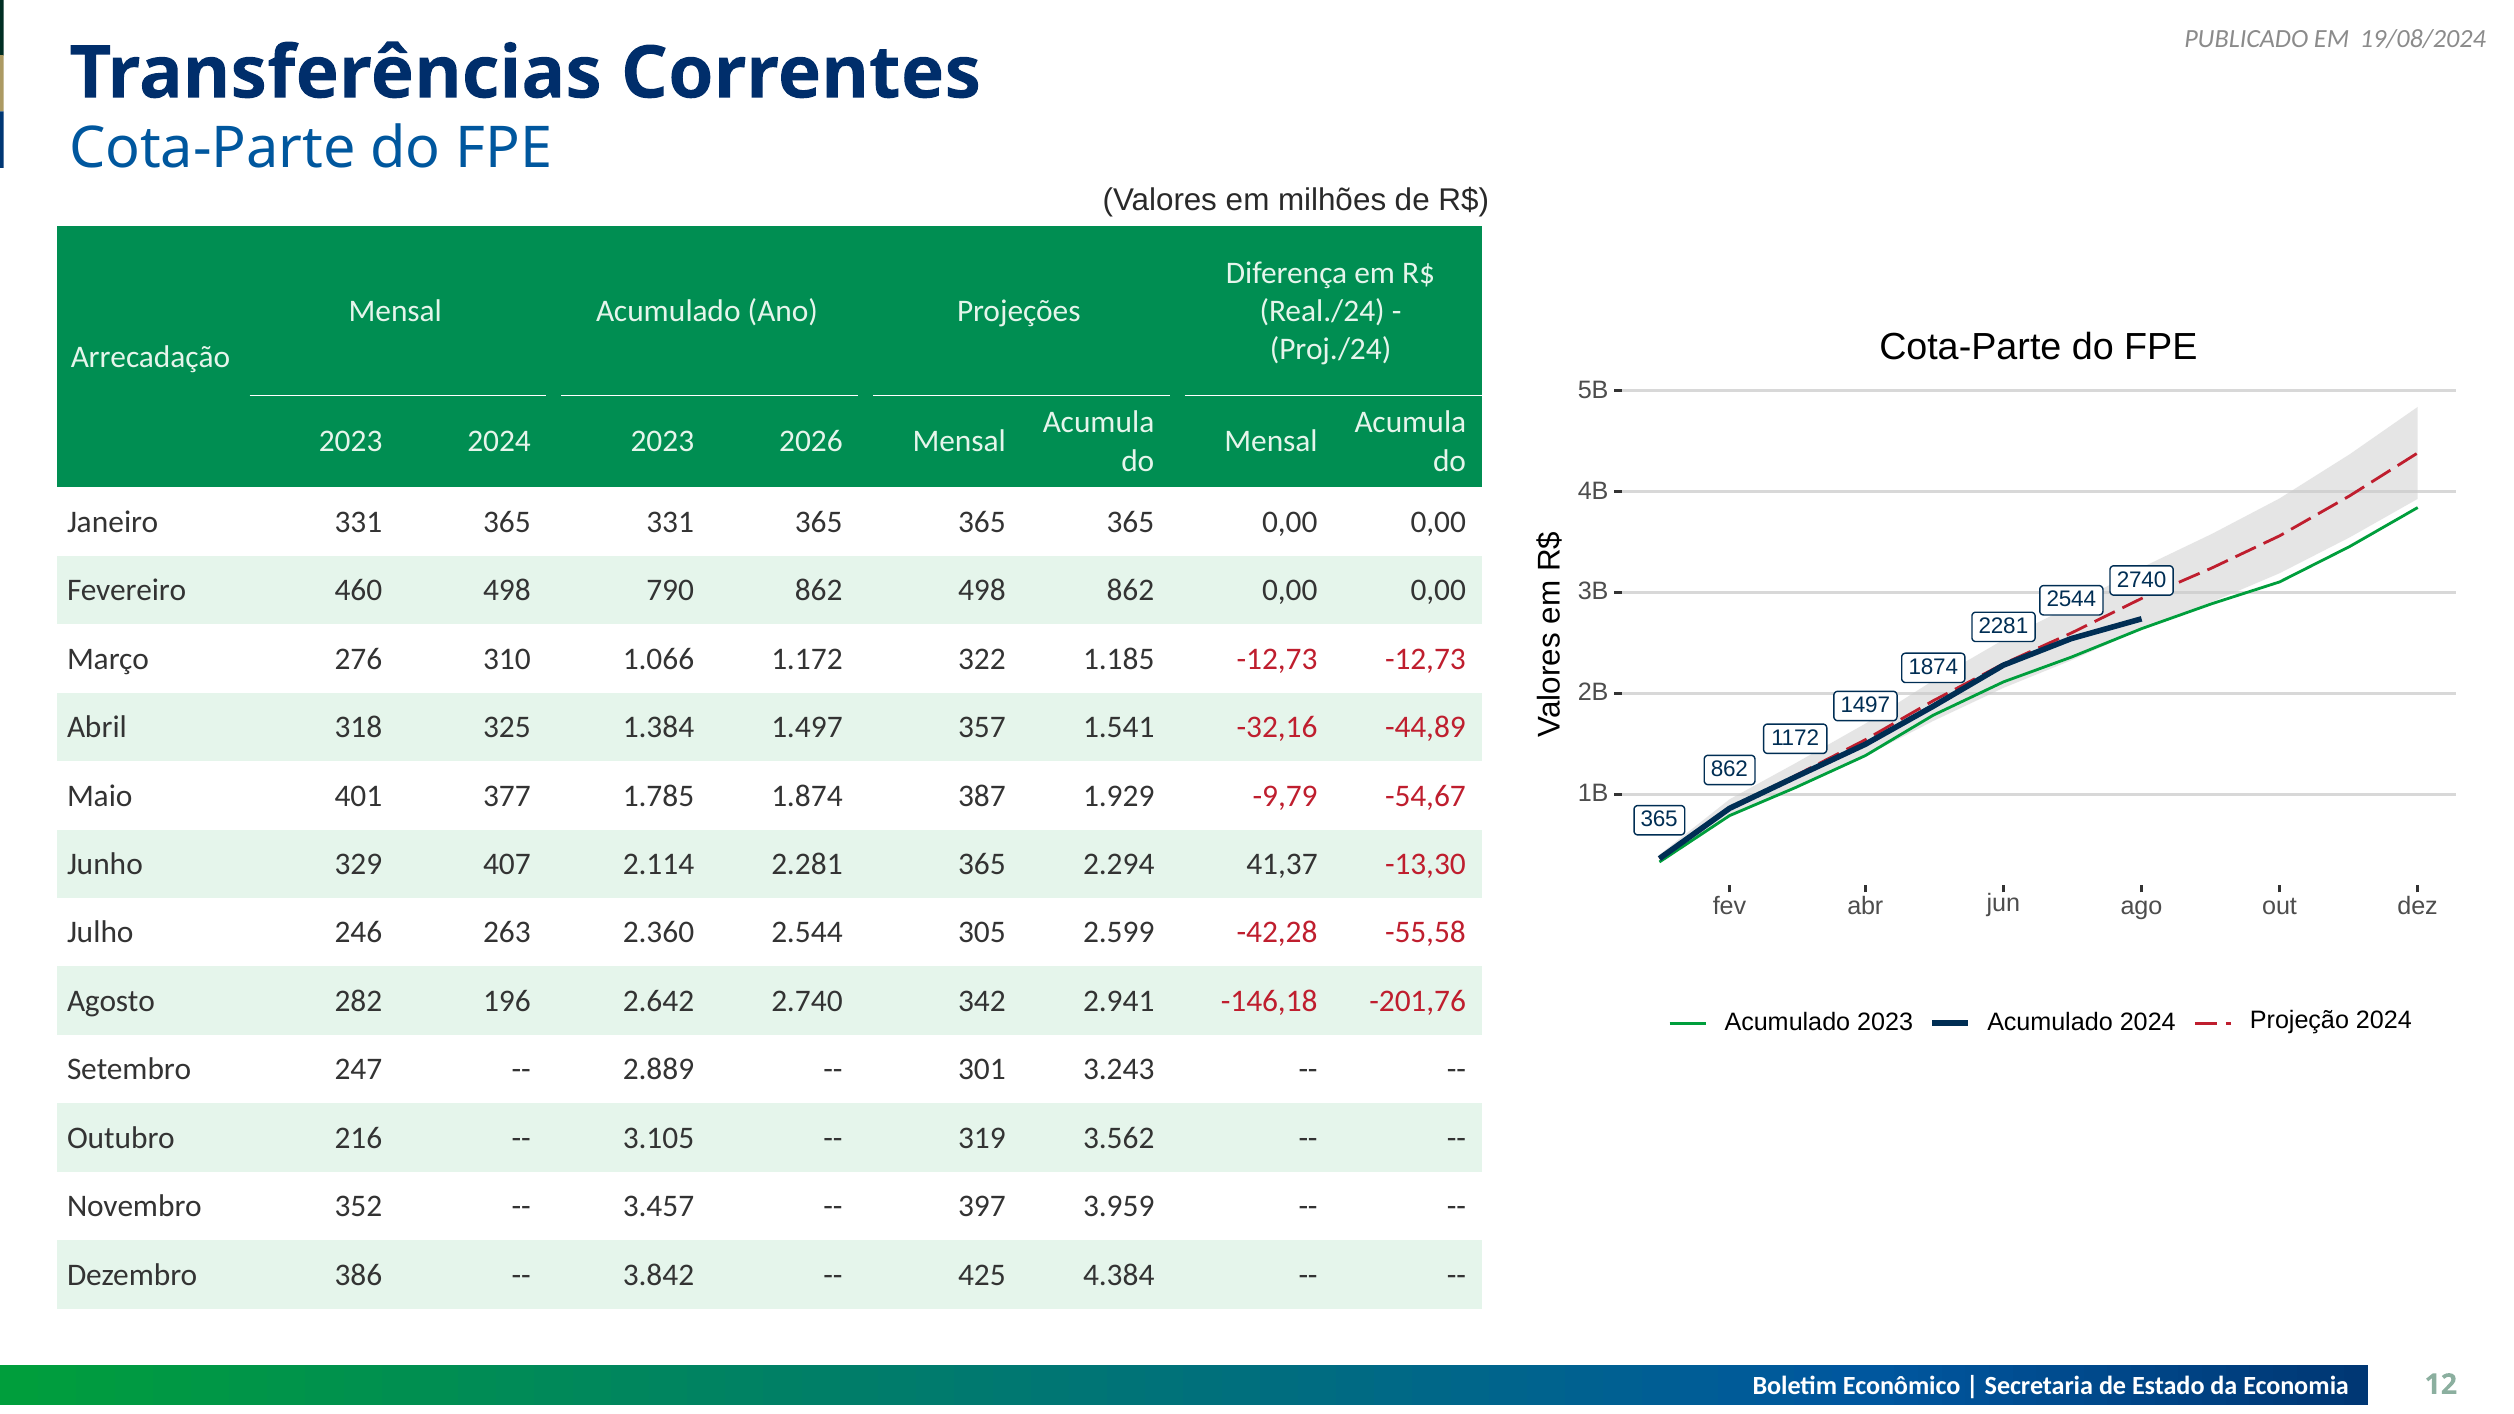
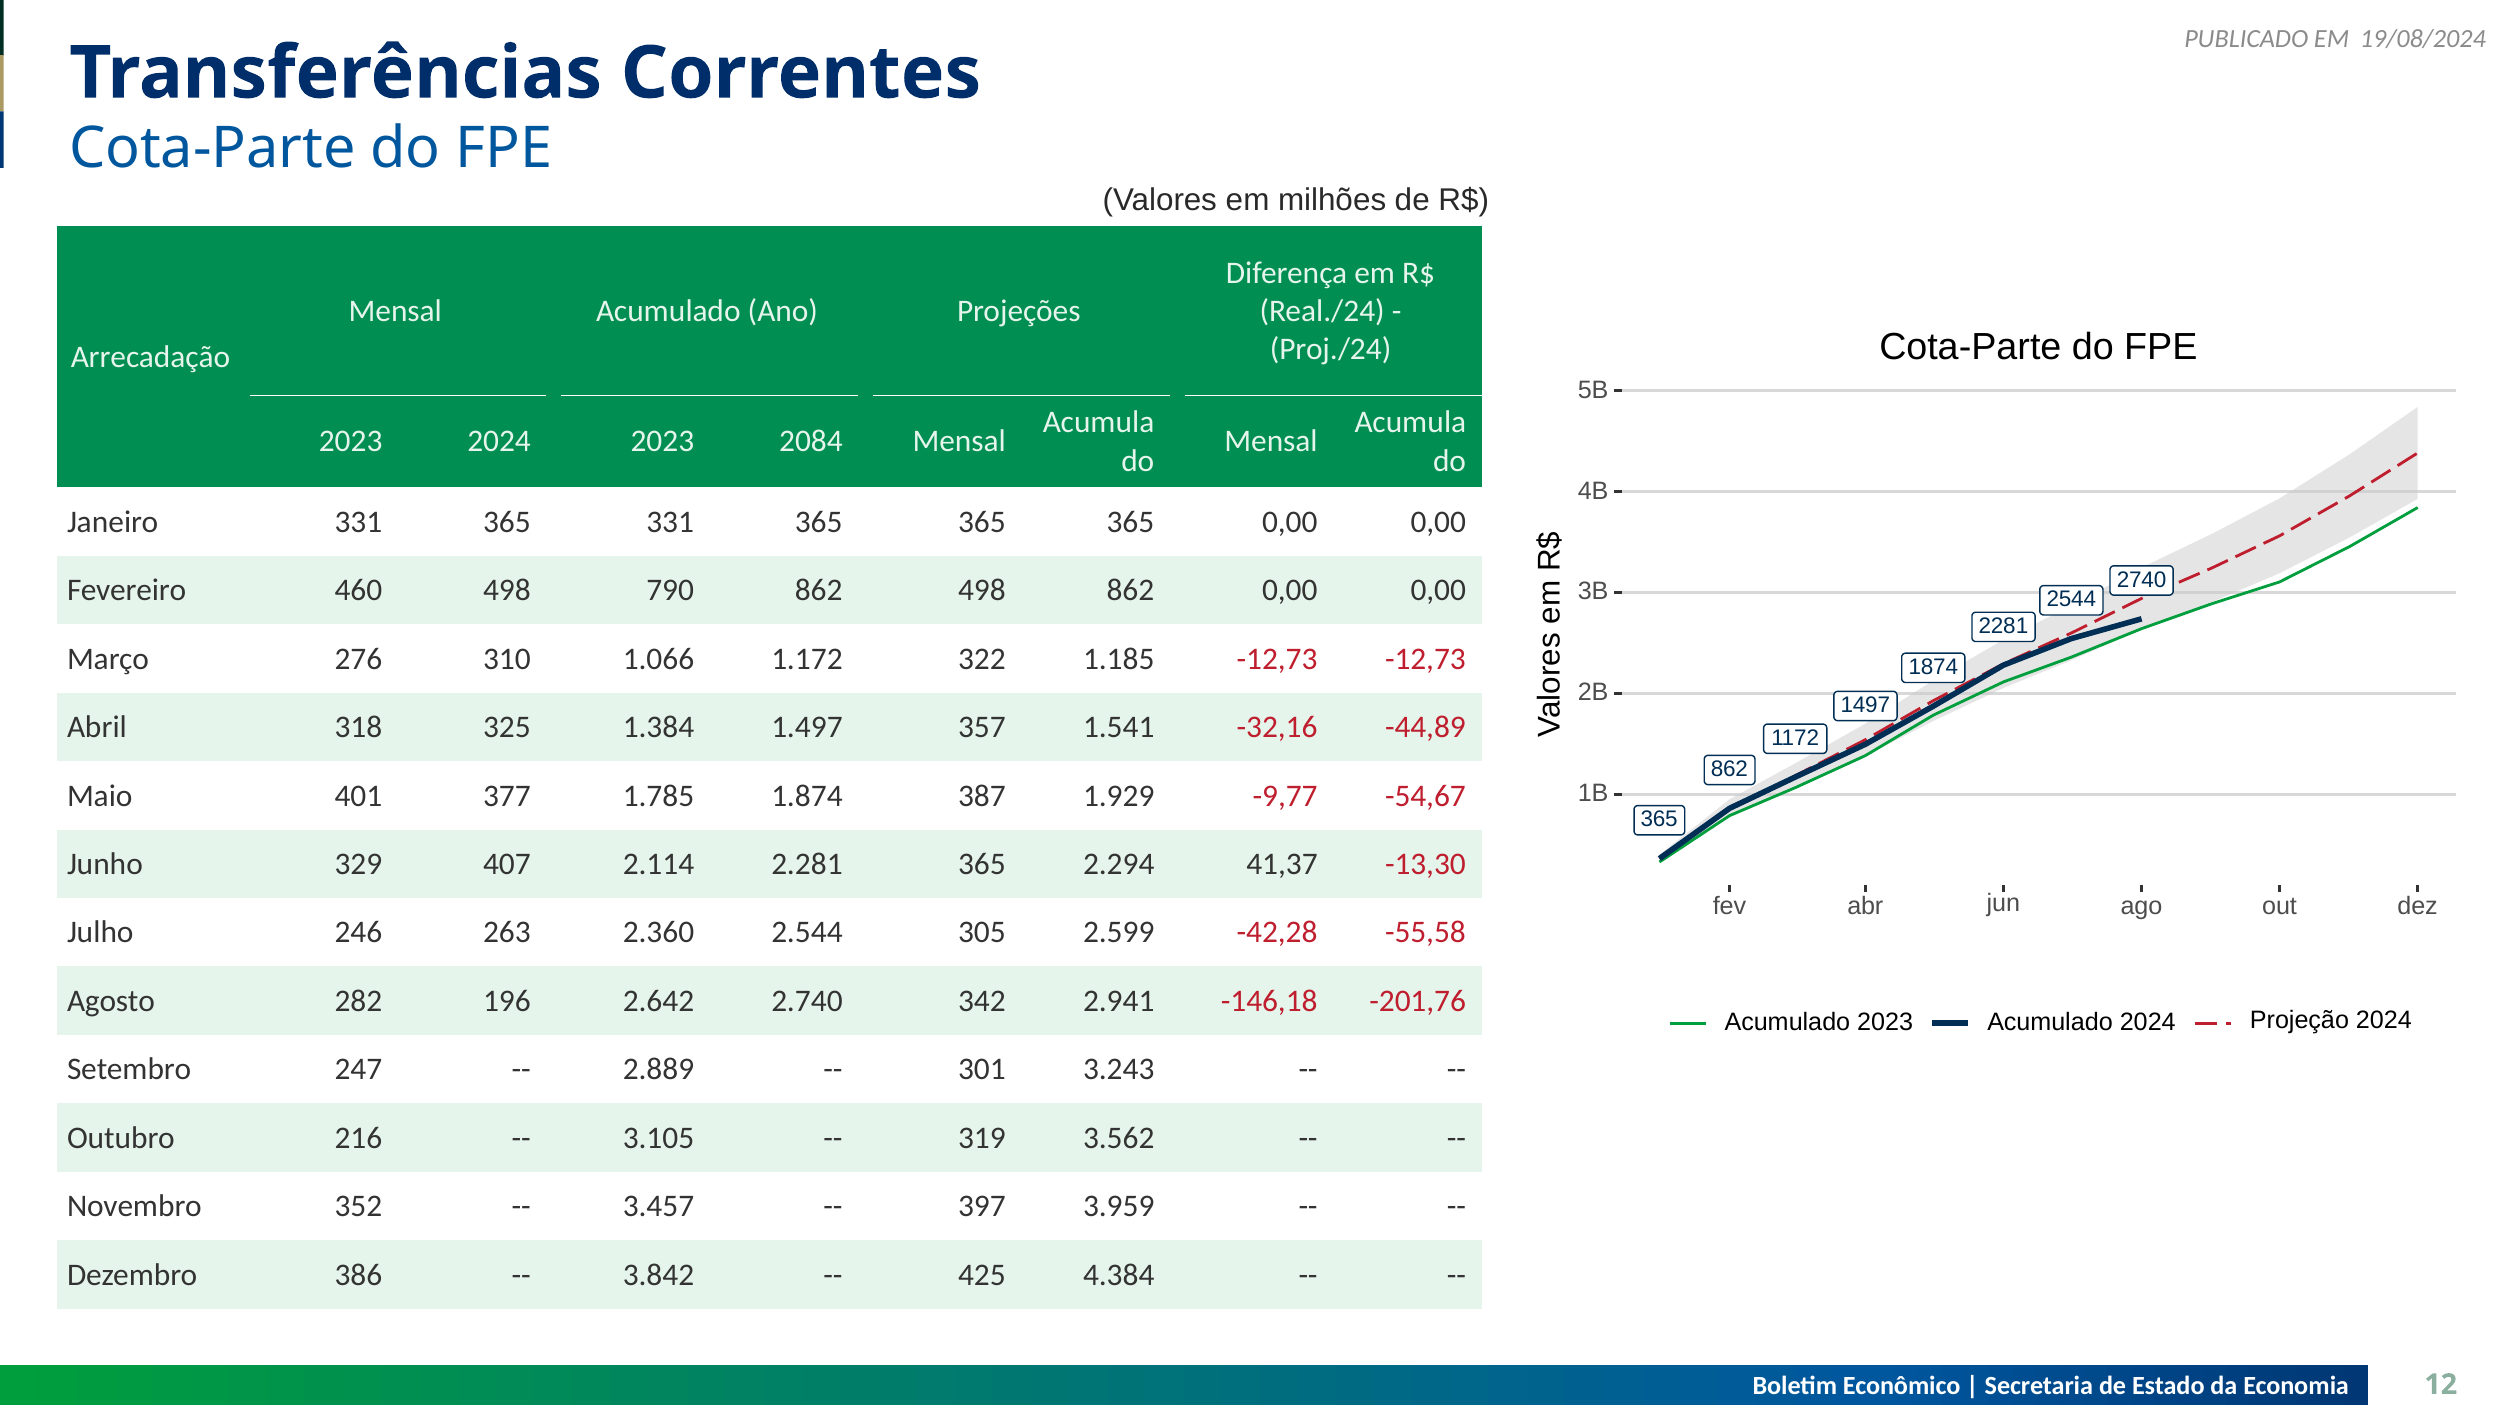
2026: 2026 -> 2084 (811, 442)
-9,79: -9,79 -> -9,77 (1285, 796)
